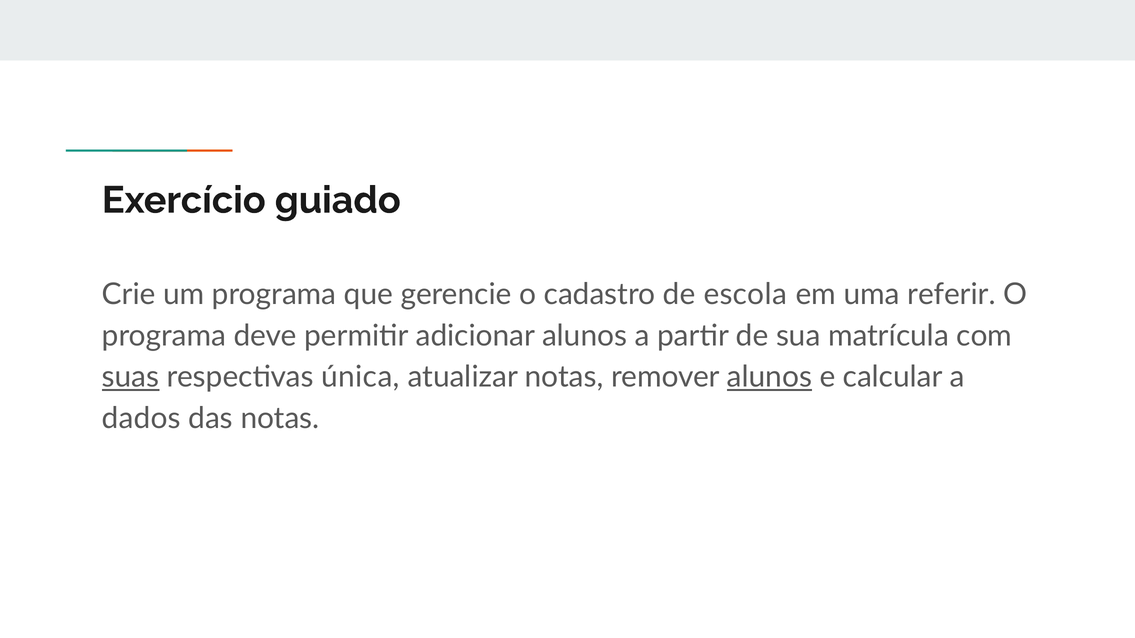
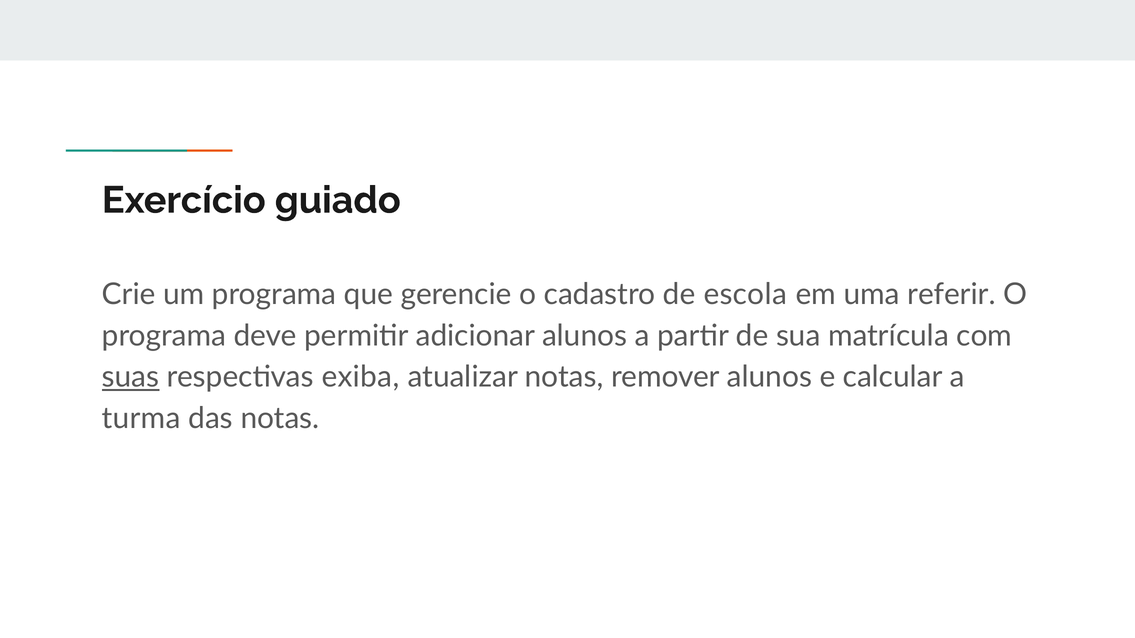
única: única -> exiba (360, 377)
alunos underline: present -> none (769, 377)
dados: dados -> turma (141, 419)
